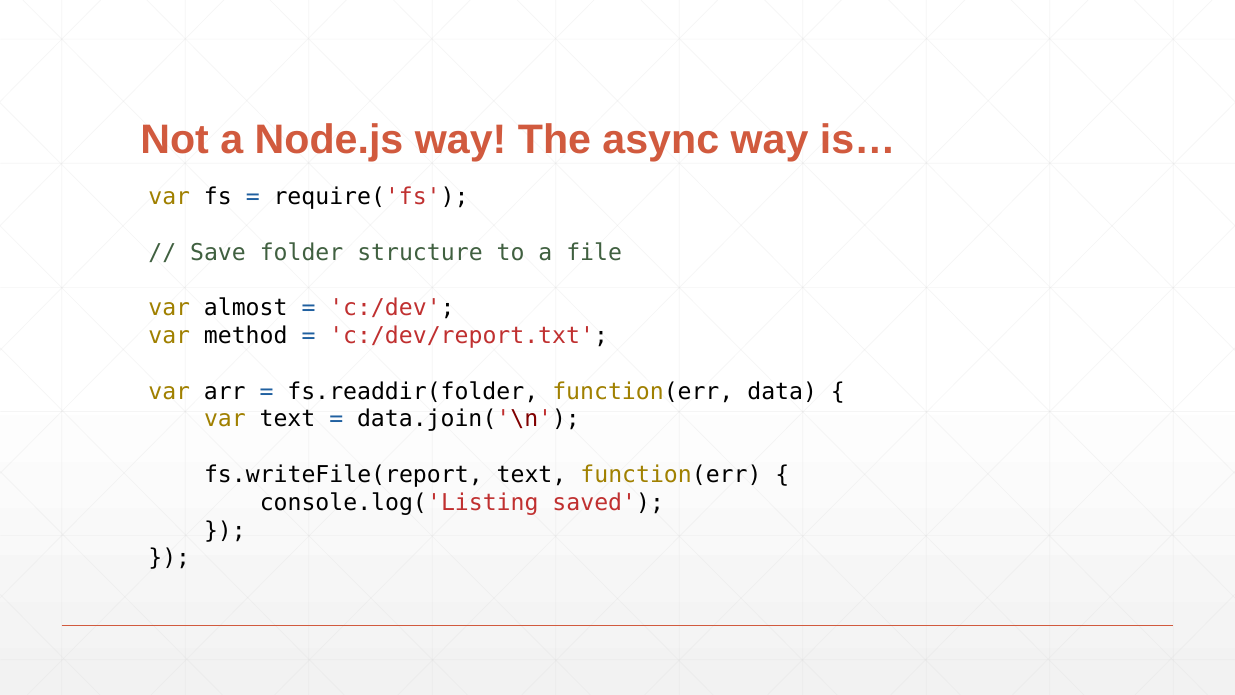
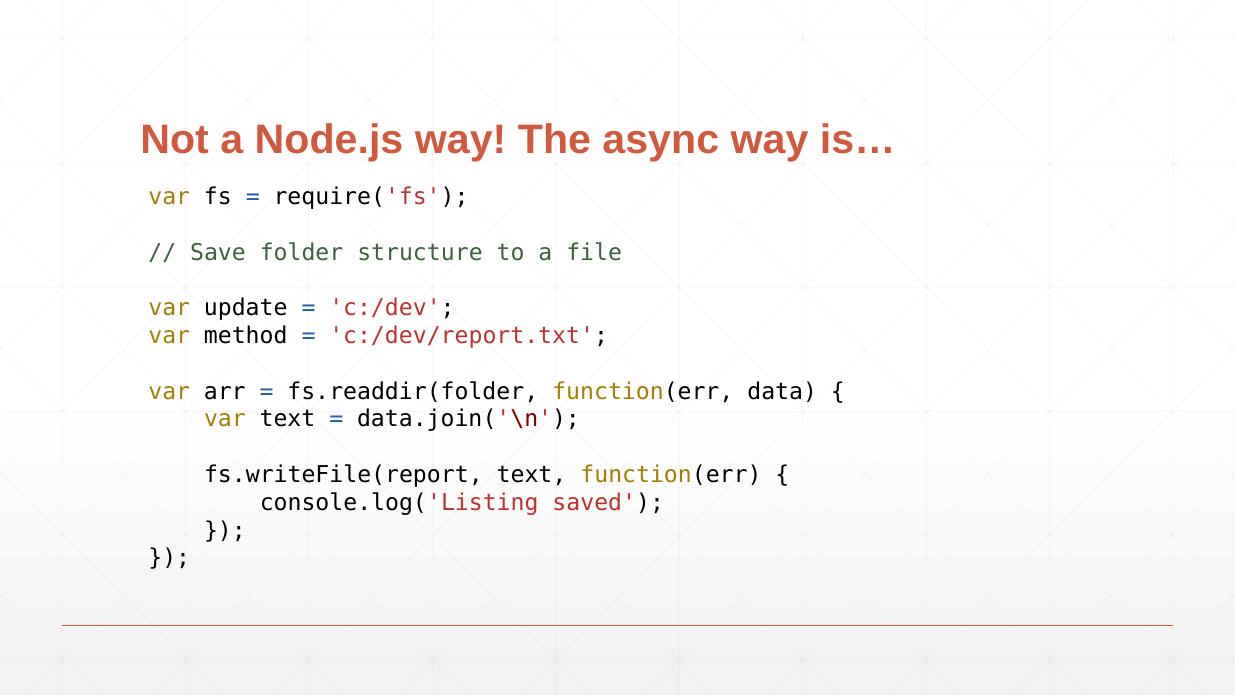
almost: almost -> update (246, 308)
